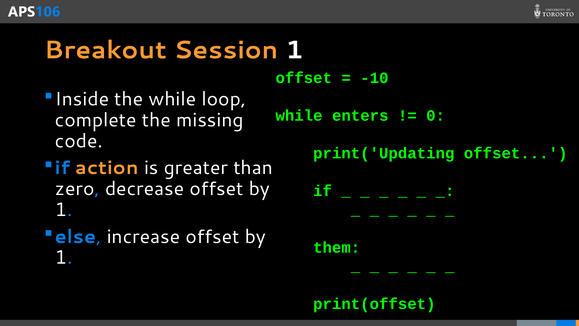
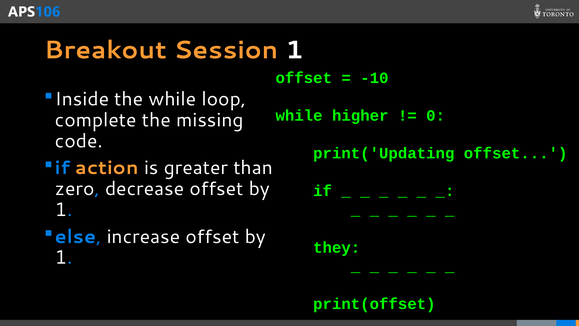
enters: enters -> higher (360, 116)
them: them -> they (337, 247)
